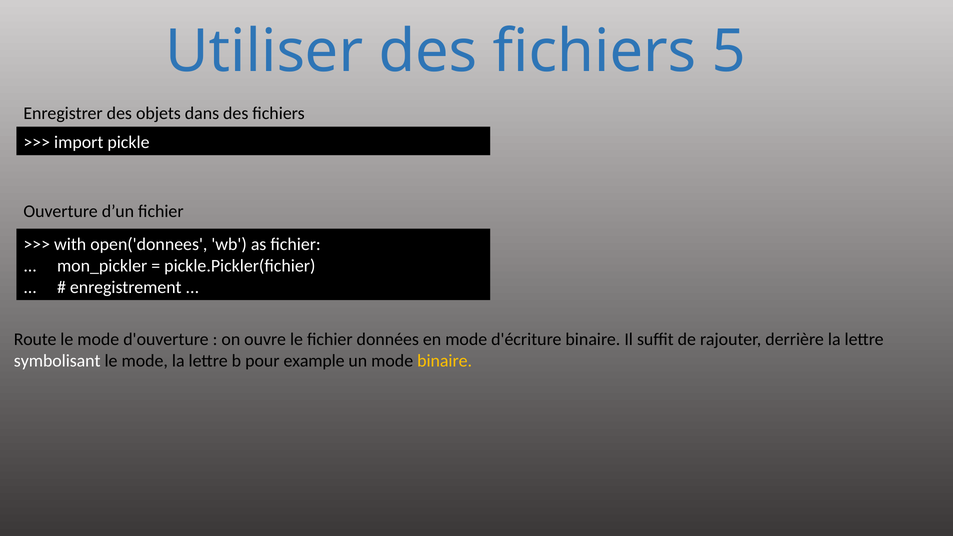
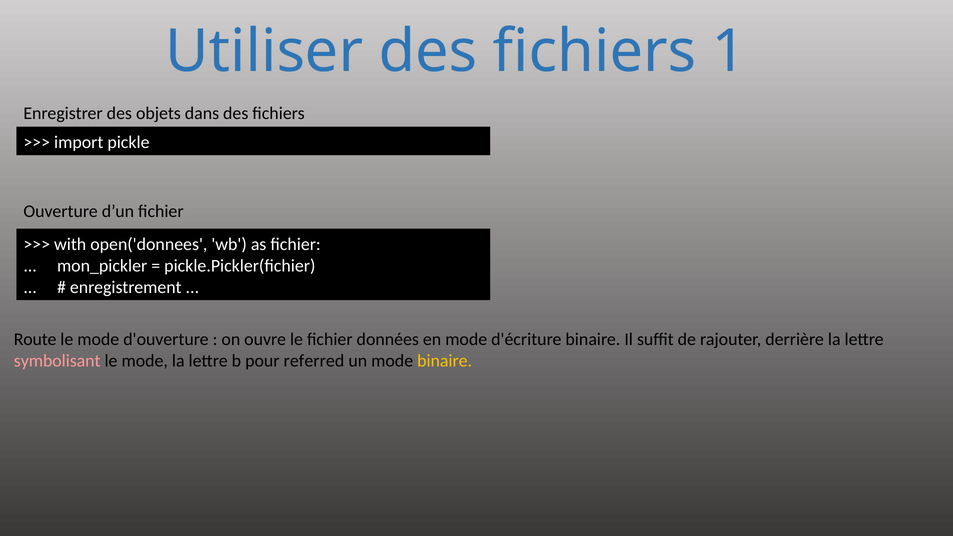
5: 5 -> 1 (729, 51)
symbolisant colour: white -> pink (57, 361)
example: example -> referred (314, 361)
